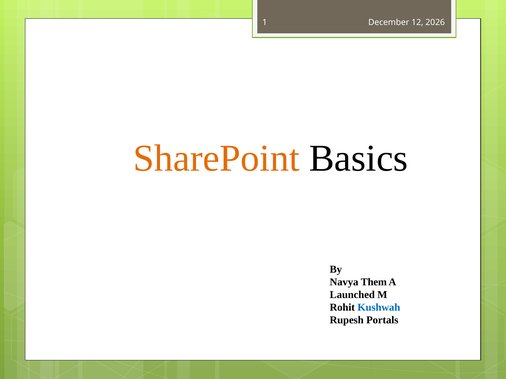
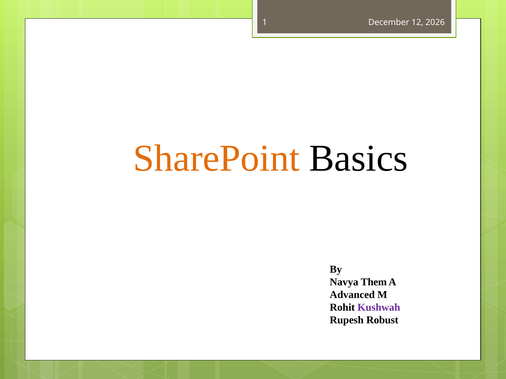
Launched: Launched -> Advanced (352, 295)
Kushwah colour: blue -> purple (379, 308)
Portals: Portals -> Robust (382, 320)
